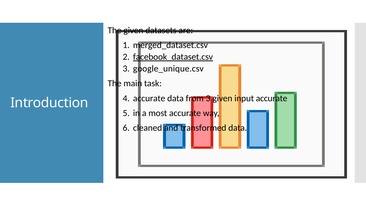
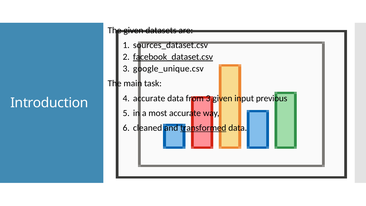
merged_dataset.csv: merged_dataset.csv -> sources_dataset.csv (170, 45)
input accurate: accurate -> previous (272, 98)
transformed underline: none -> present (203, 128)
